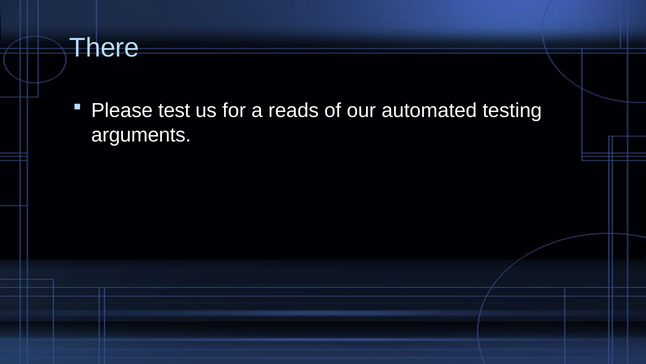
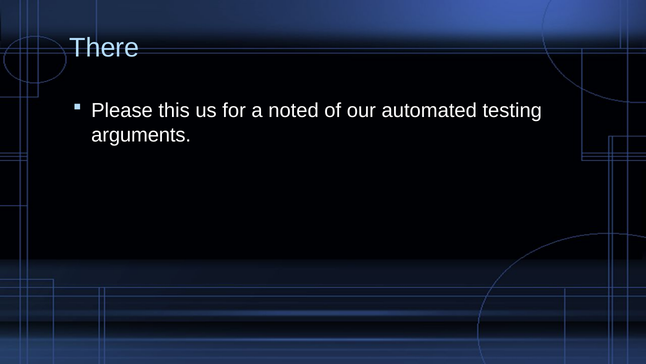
test: test -> this (174, 110)
reads: reads -> noted (294, 110)
